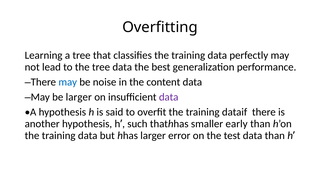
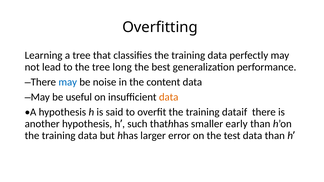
tree data: data -> long (122, 67)
be larger: larger -> useful (79, 97)
data colour: purple -> orange (169, 97)
